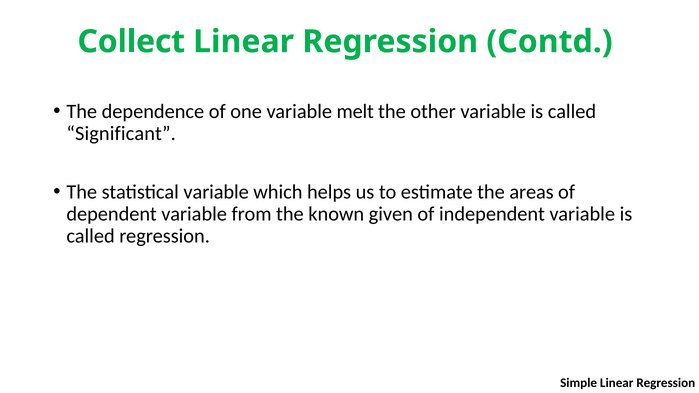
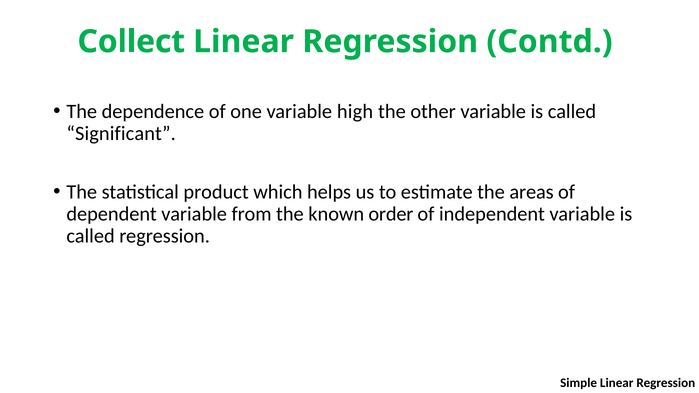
melt: melt -> high (355, 111)
statistical variable: variable -> product (216, 192)
given: given -> order (391, 214)
